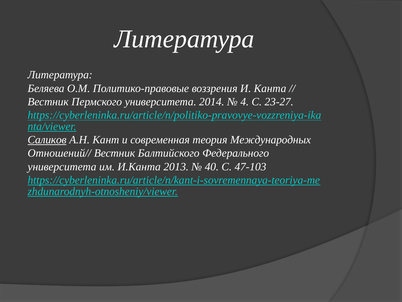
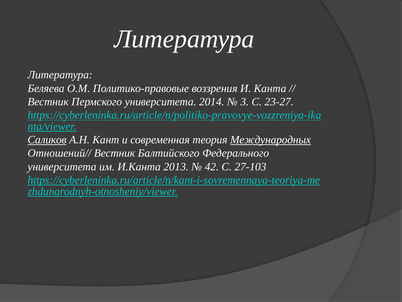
4: 4 -> 3 (245, 102)
Международных underline: none -> present (271, 140)
40: 40 -> 42 (212, 166)
47-103: 47-103 -> 27-103 (250, 166)
